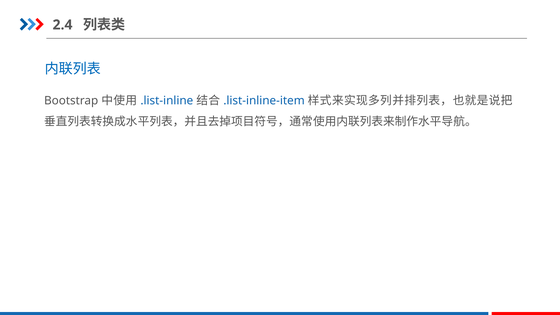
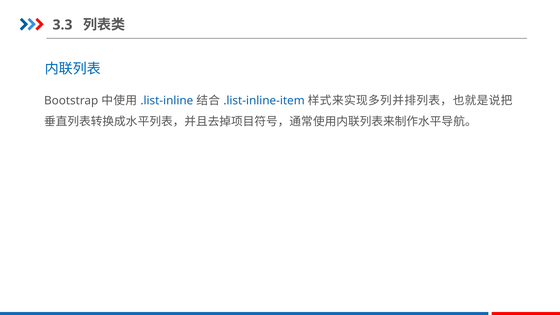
2.4: 2.4 -> 3.3 (63, 25)
